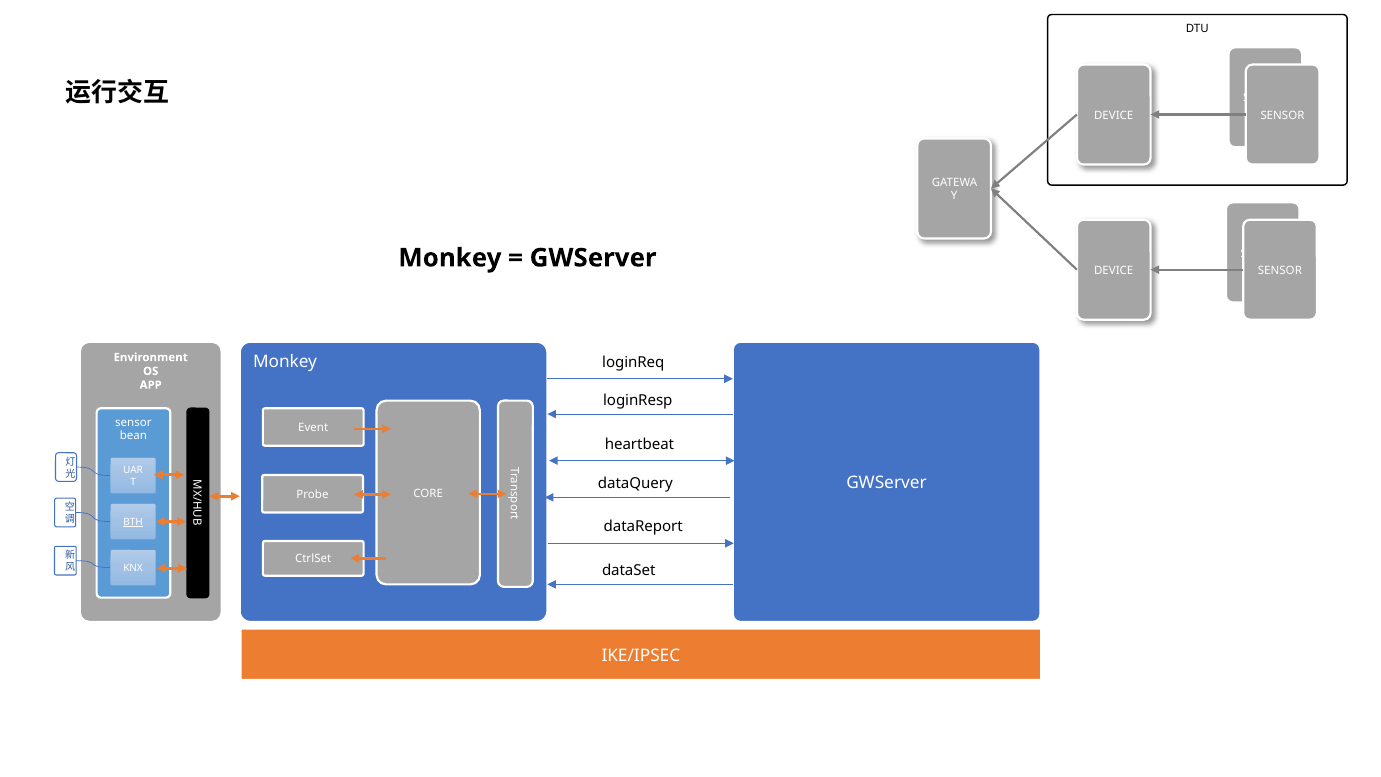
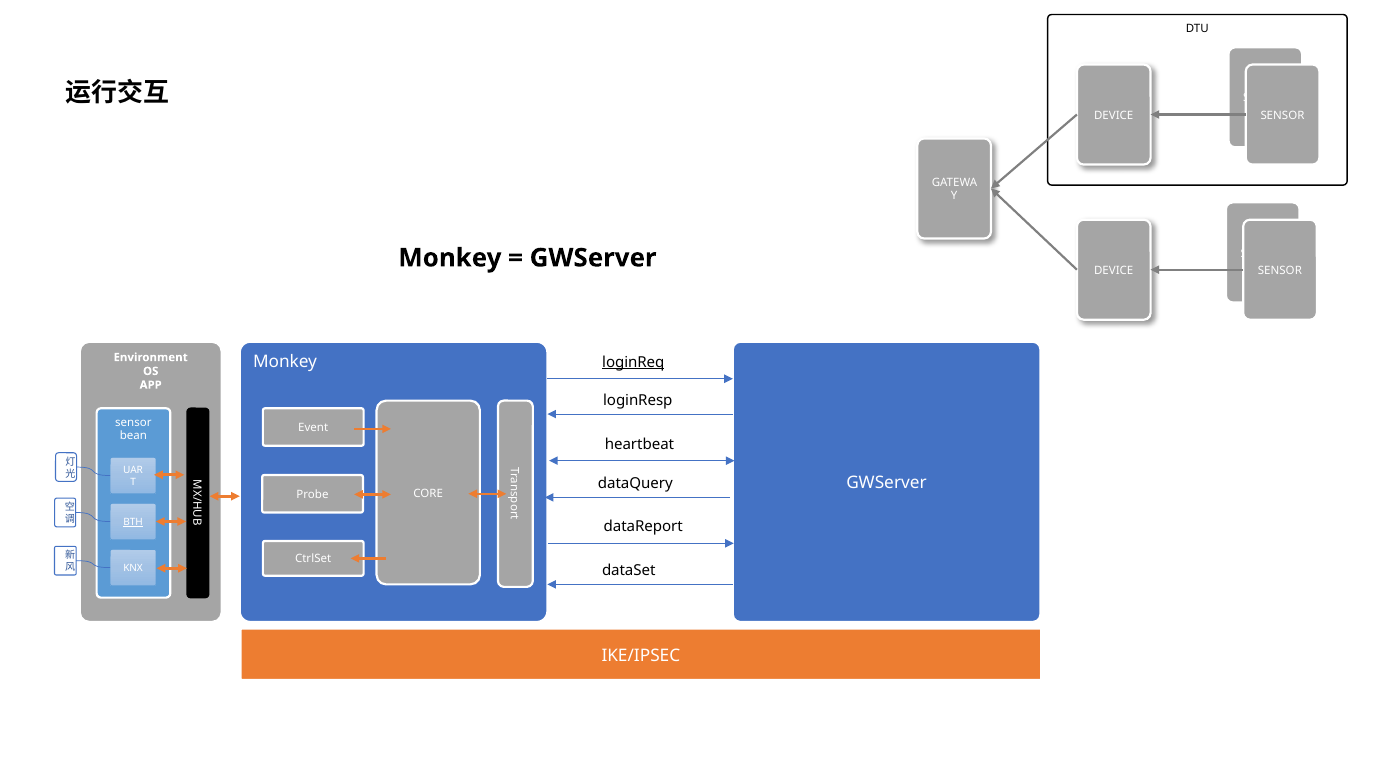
loginReq underline: none -> present (633, 362)
